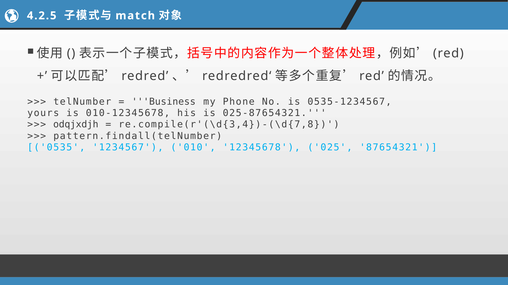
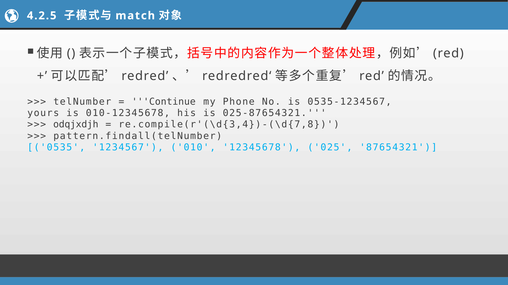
Business: Business -> Continue (164, 102)
